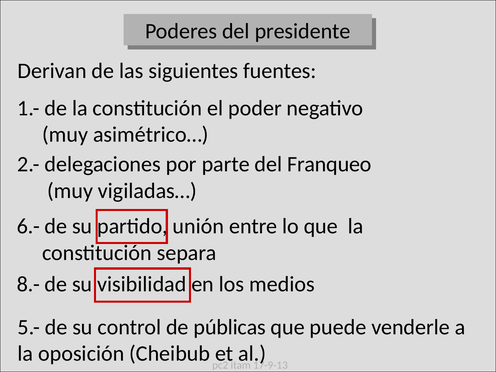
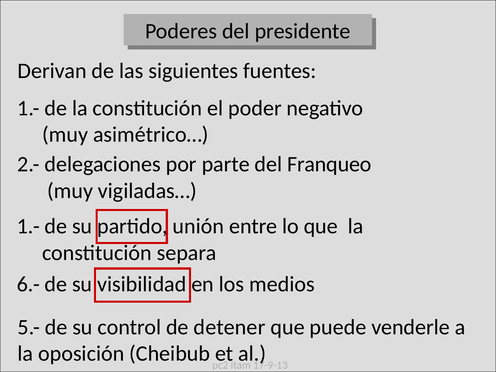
6.-: 6.- -> 1.- (28, 226)
8.-: 8.- -> 6.- (28, 284)
públicas: públicas -> detener (230, 327)
